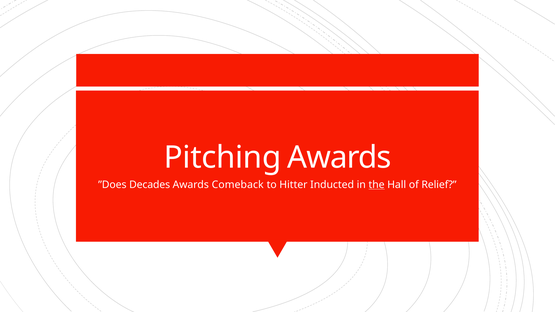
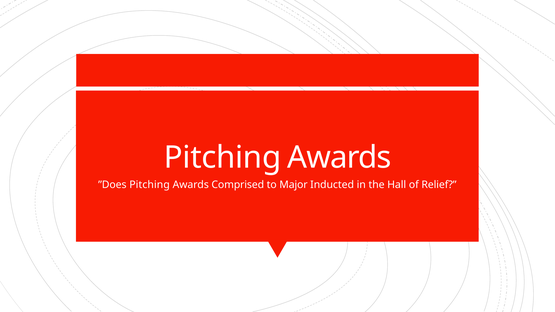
”Does Decades: Decades -> Pitching (150, 185)
Comeback: Comeback -> Comprised (238, 185)
Hitter: Hitter -> Major (294, 185)
the underline: present -> none (377, 185)
